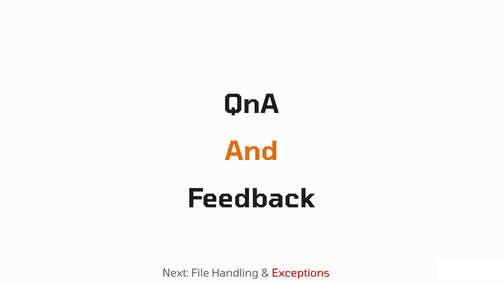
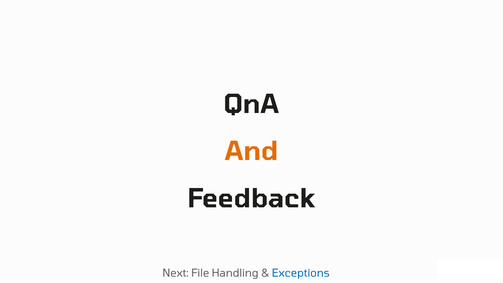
Exceptions colour: red -> blue (301, 273)
